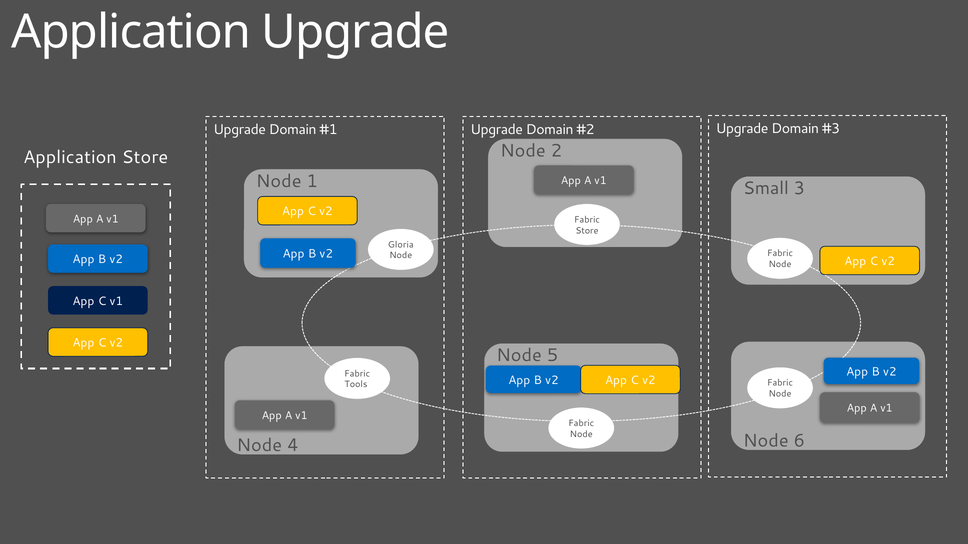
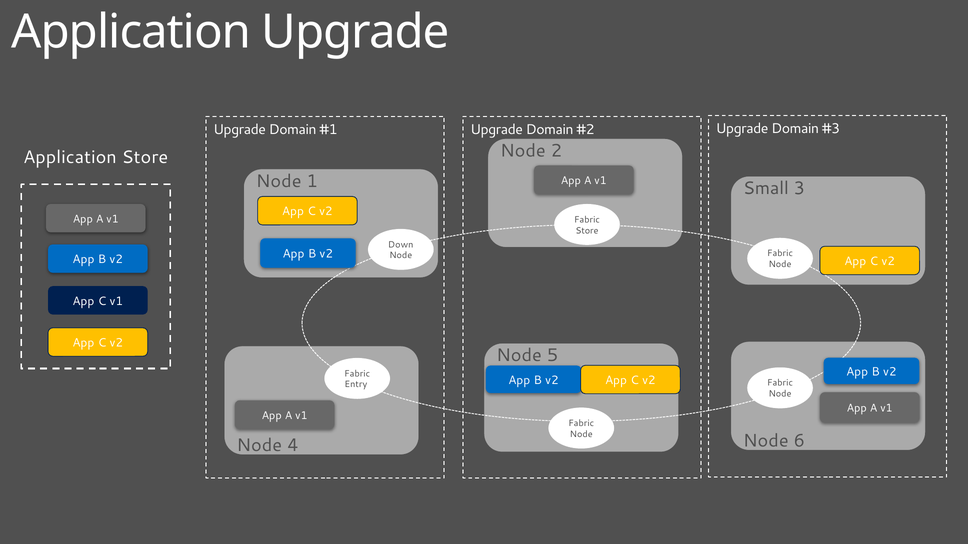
Gloria: Gloria -> Down (401, 245)
Tools: Tools -> Entry (356, 385)
